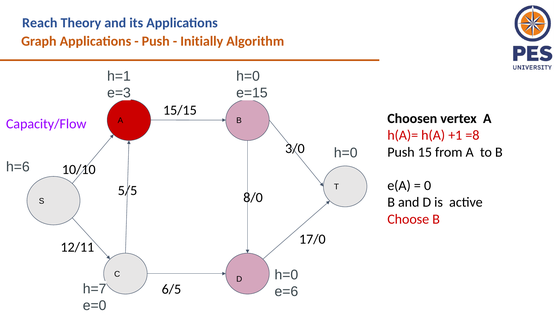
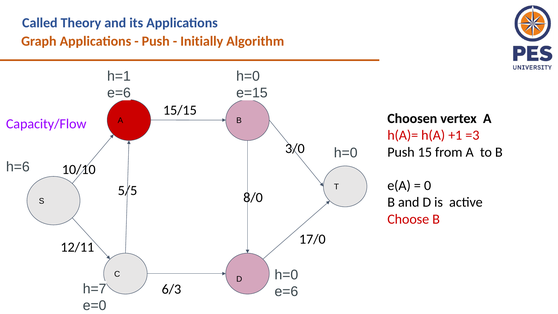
Reach: Reach -> Called (40, 23)
e=3: e=3 -> e=6 (119, 93)
=8: =8 -> =3 (472, 135)
6/5: 6/5 -> 6/3 (171, 289)
